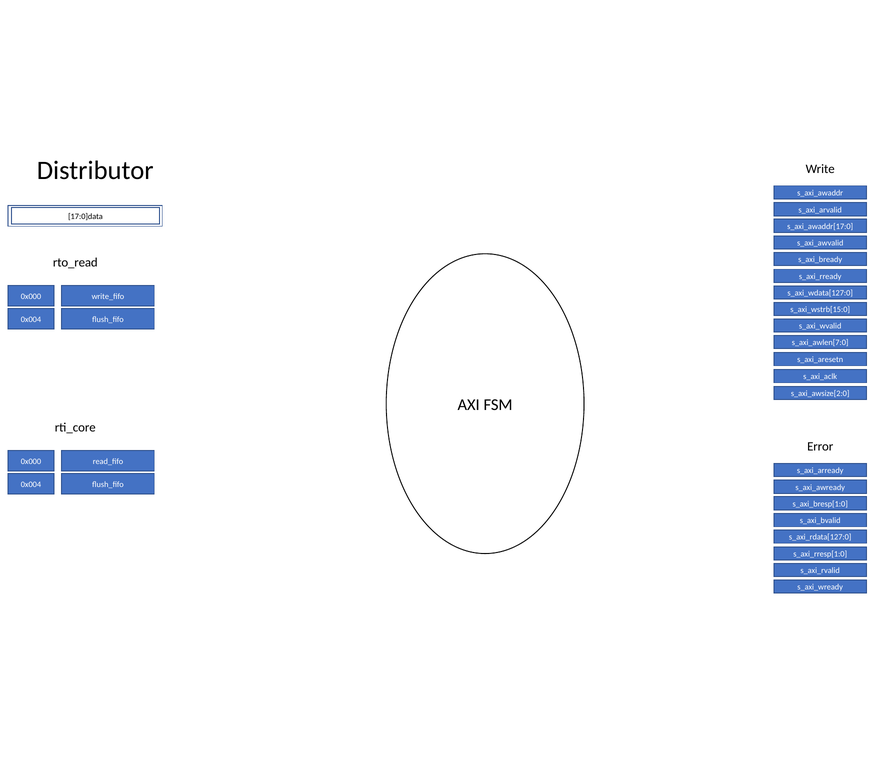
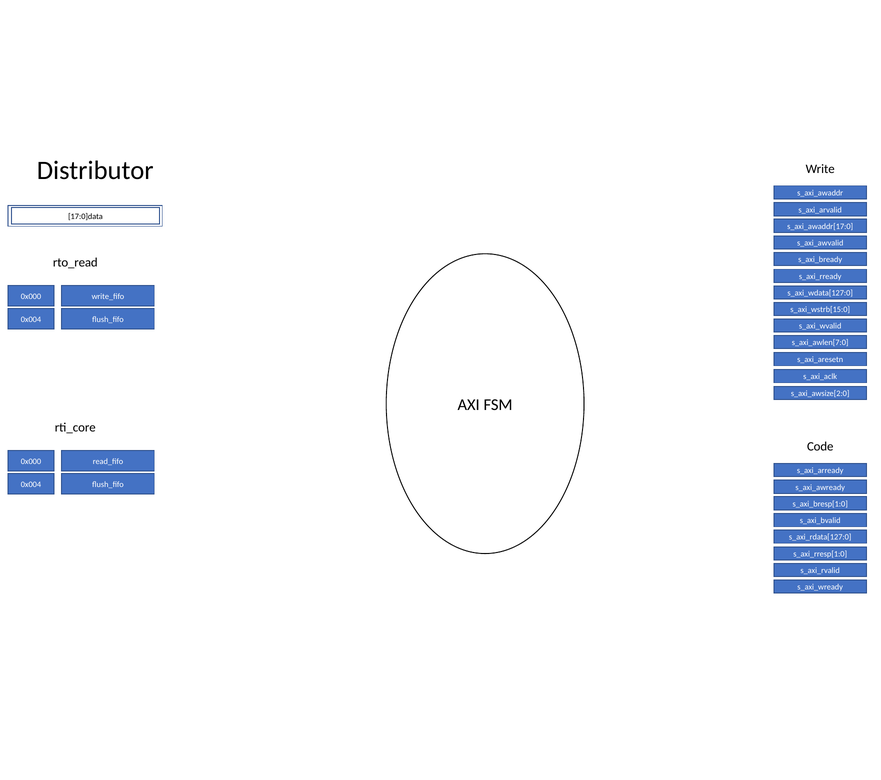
Error: Error -> Code (820, 447)
